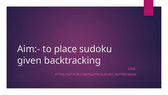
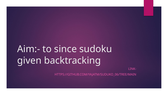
place: place -> since (65, 49)
